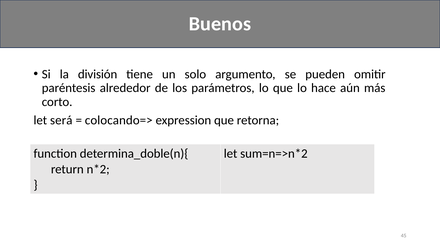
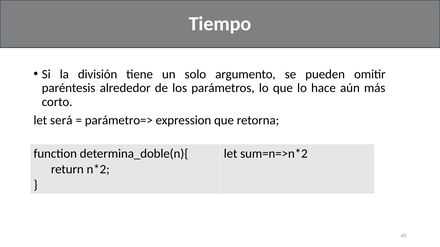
Buenos: Buenos -> Tiempo (220, 24)
colocando=>: colocando=> -> parámetro=> (119, 121)
